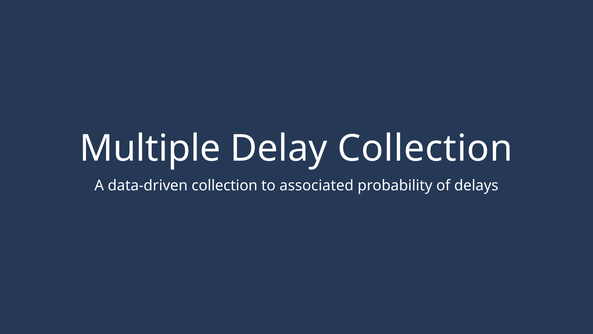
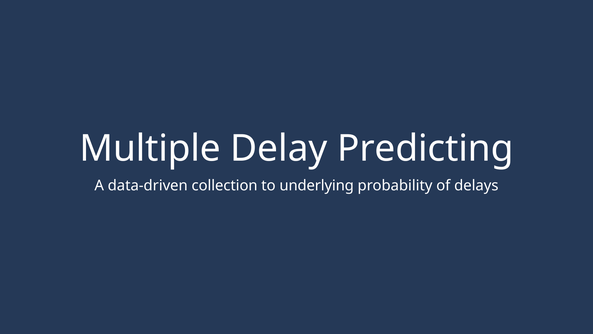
Delay Collection: Collection -> Predicting (425, 148)
associated: associated -> underlying (317, 185)
